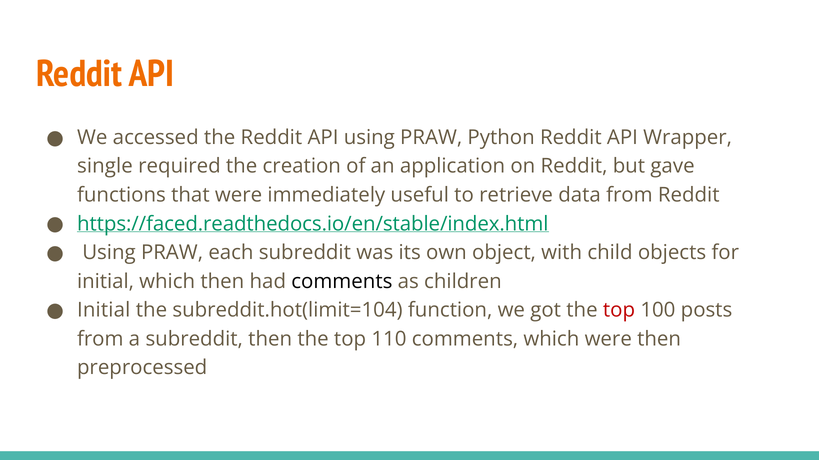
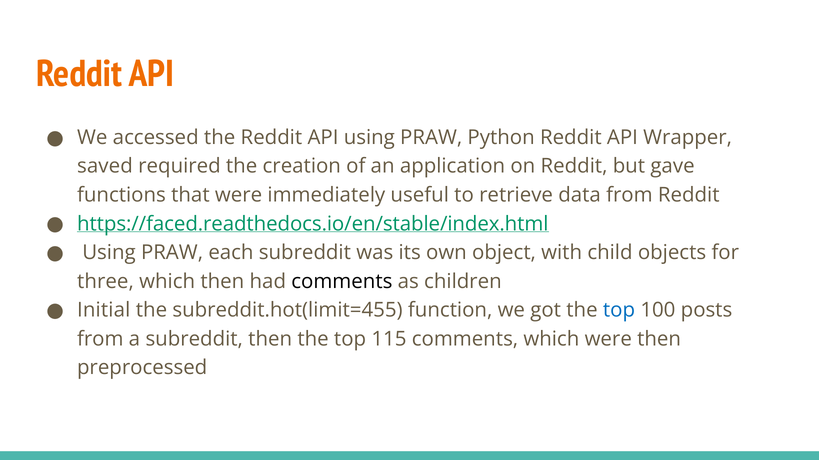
single: single -> saved (105, 166)
initial: initial -> three (105, 282)
subreddit.hot(limit=104: subreddit.hot(limit=104 -> subreddit.hot(limit=455 (288, 311)
top colour: red -> blue (619, 311)
110: 110 -> 115 (389, 339)
